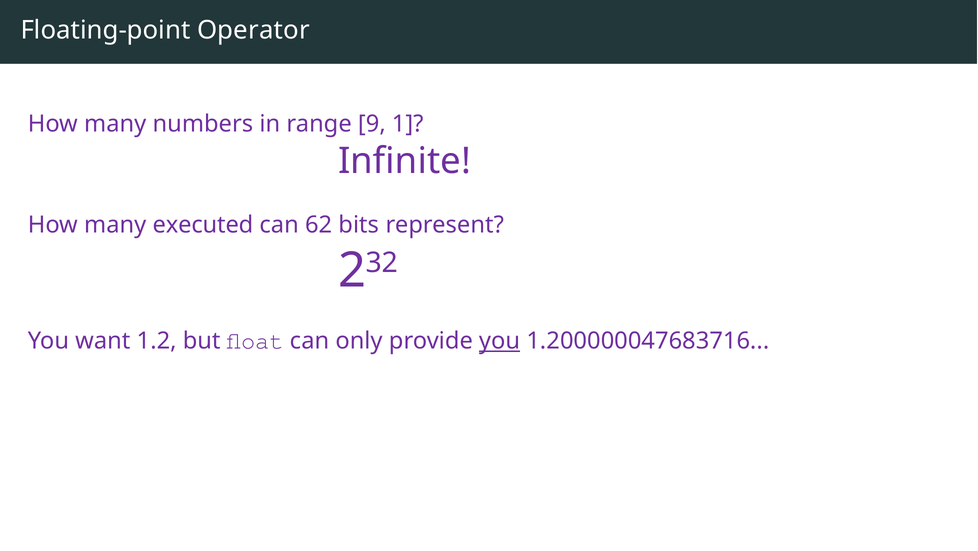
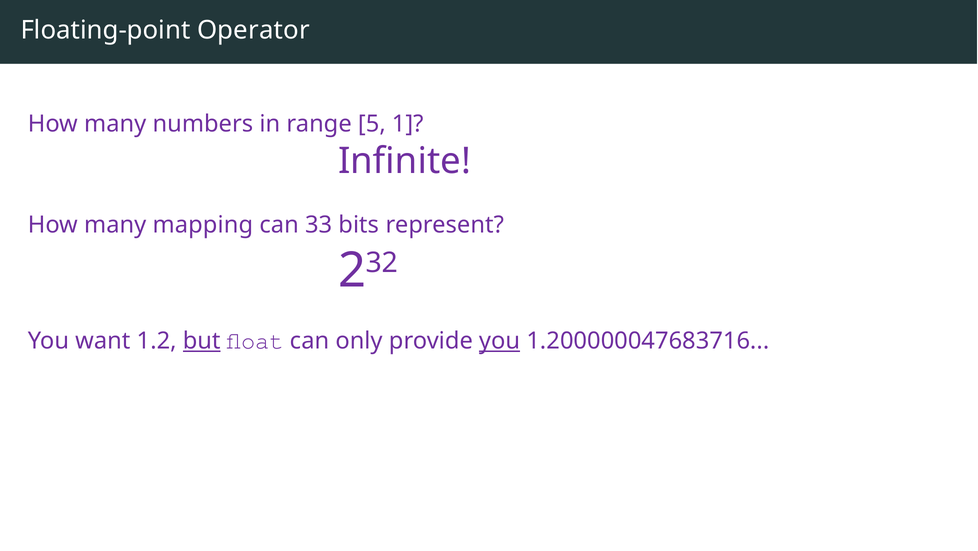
9: 9 -> 5 (372, 124)
executed: executed -> mapping (203, 225)
62: 62 -> 33 (319, 225)
but underline: none -> present (202, 340)
